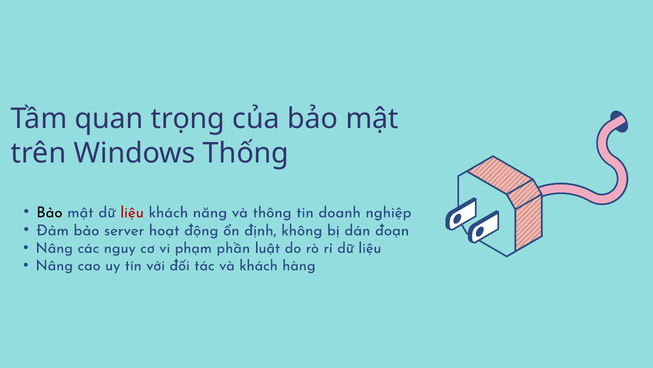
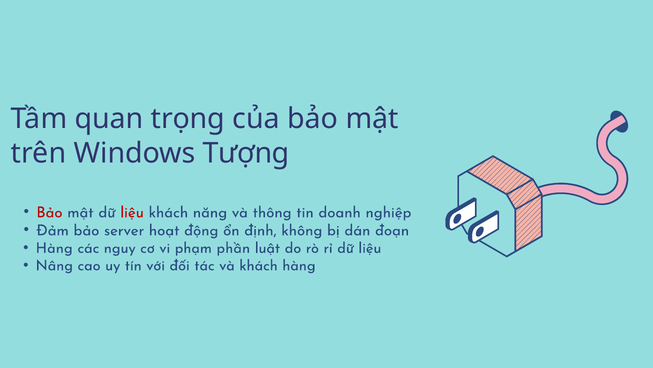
Thống: Thống -> Tượng (246, 153)
Bảo colour: black -> red (49, 212)
Nâng: Nâng -> Hàng (54, 248)
